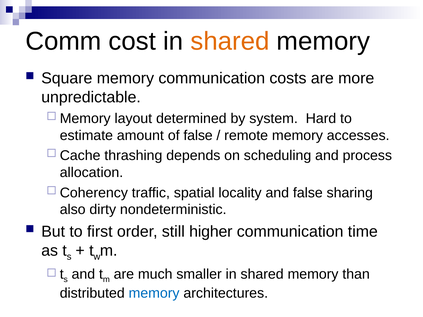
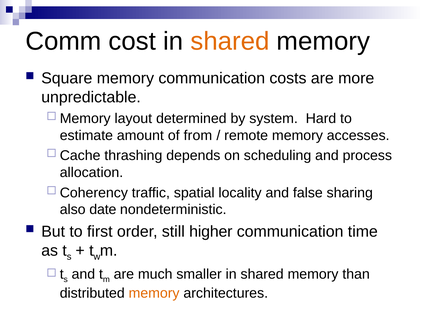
of false: false -> from (198, 136)
dirty: dirty -> date (103, 210)
memory colour: blue -> orange (154, 294)
